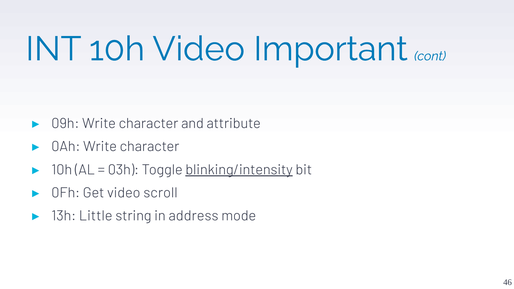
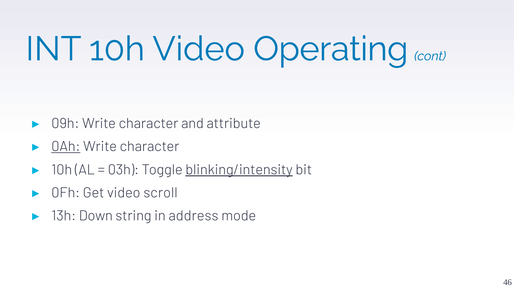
Important: Important -> Operating (331, 49)
0Ah underline: none -> present (66, 147)
Little: Little -> Down (96, 216)
